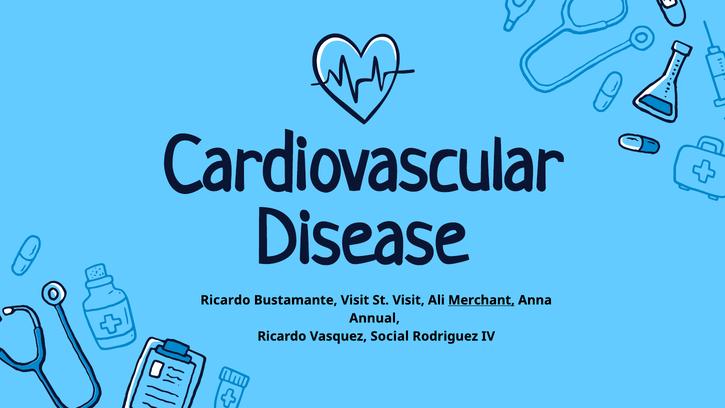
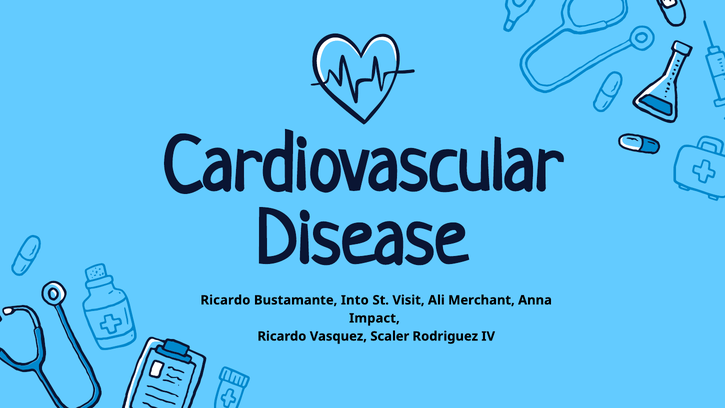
Bustamante Visit: Visit -> Into (355, 300)
Merchant underline: present -> none (481, 300)
Annual: Annual -> Impact (374, 318)
Social: Social -> Scaler (390, 336)
